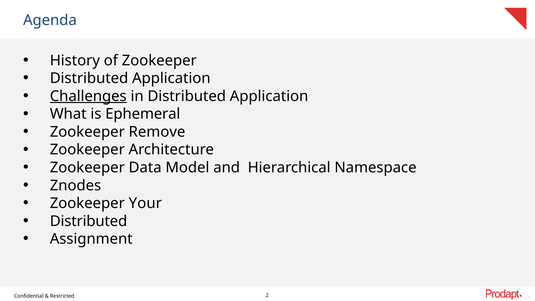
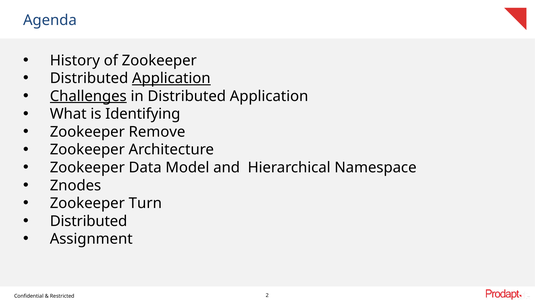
Application underline: none -> present (171, 78)
Ephemeral: Ephemeral -> Identifying (143, 114)
Your: Your -> Turn (145, 203)
